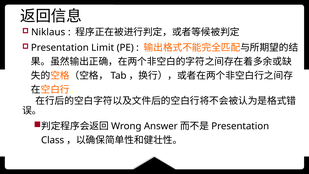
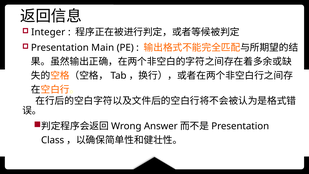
Niklaus: Niklaus -> Integer (48, 32)
Limit: Limit -> Main (103, 48)
